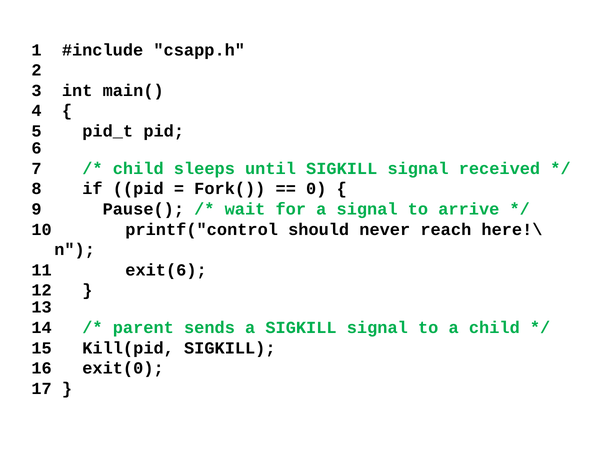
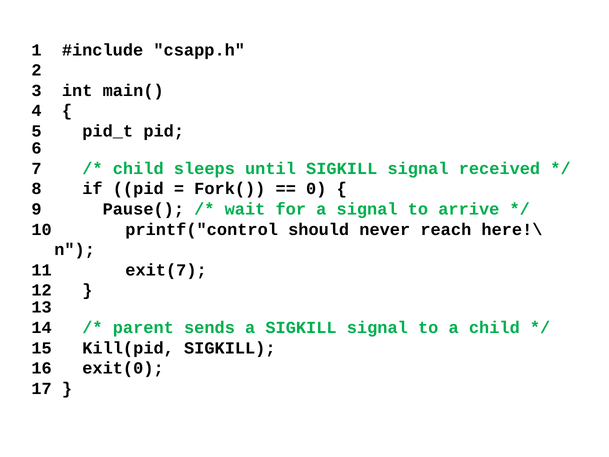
exit(6: exit(6 -> exit(7 (166, 270)
